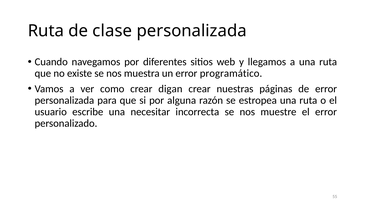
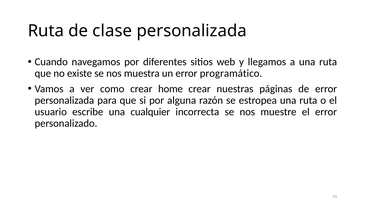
digan: digan -> home (170, 89)
necesitar: necesitar -> cualquier (150, 112)
